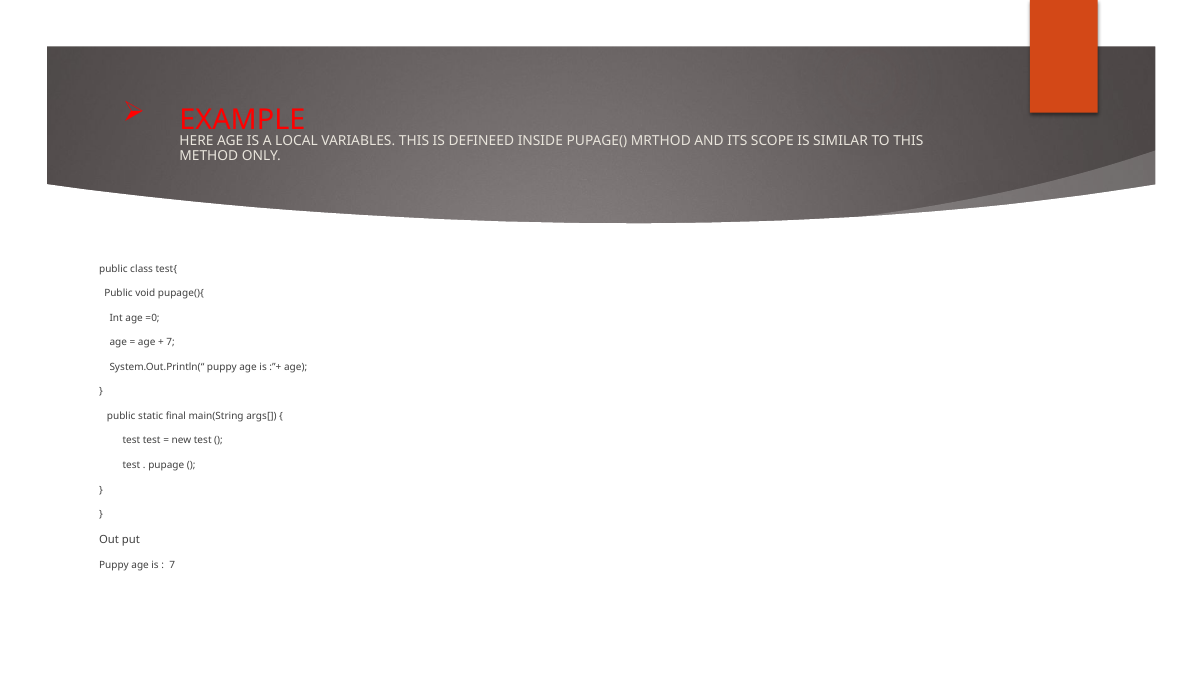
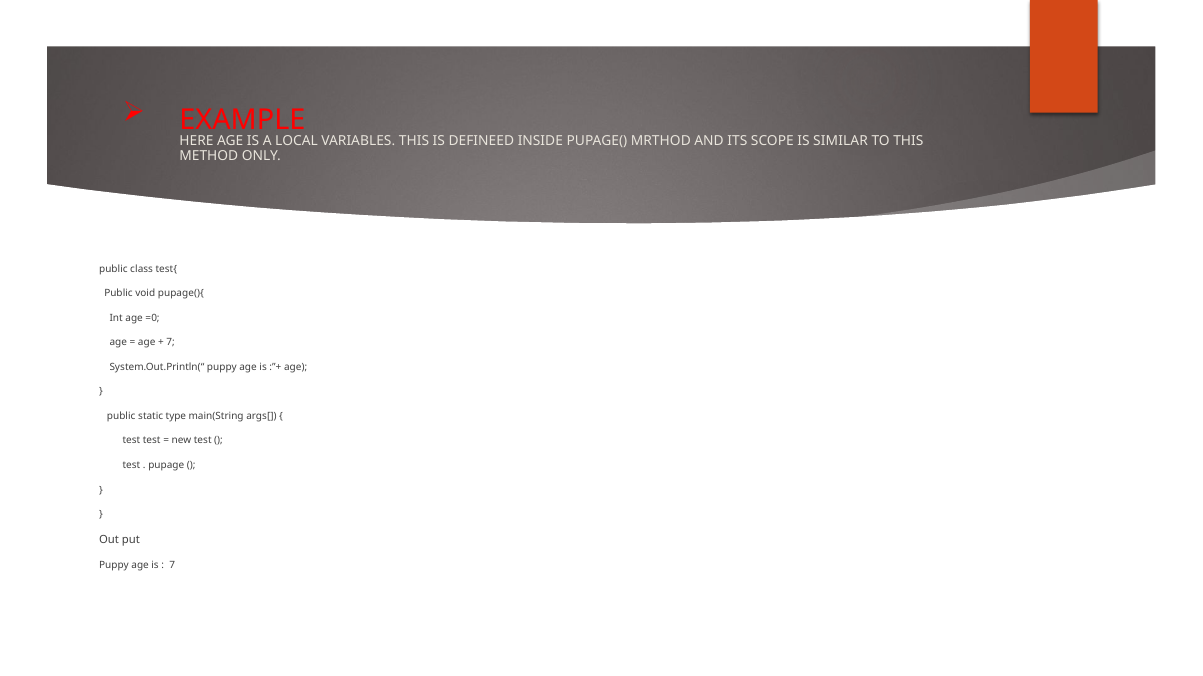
final: final -> type (176, 417)
